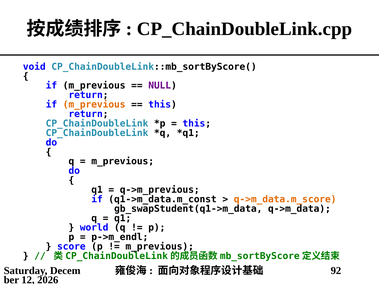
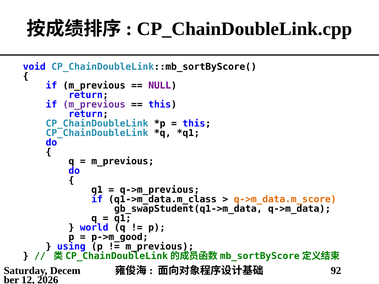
m_previous colour: orange -> purple (94, 105)
q1->m_data.m_const: q1->m_data.m_const -> q1->m_data.m_class (163, 199)
p->m_endl: p->m_endl -> p->m_good (120, 237)
score: score -> using (71, 247)
